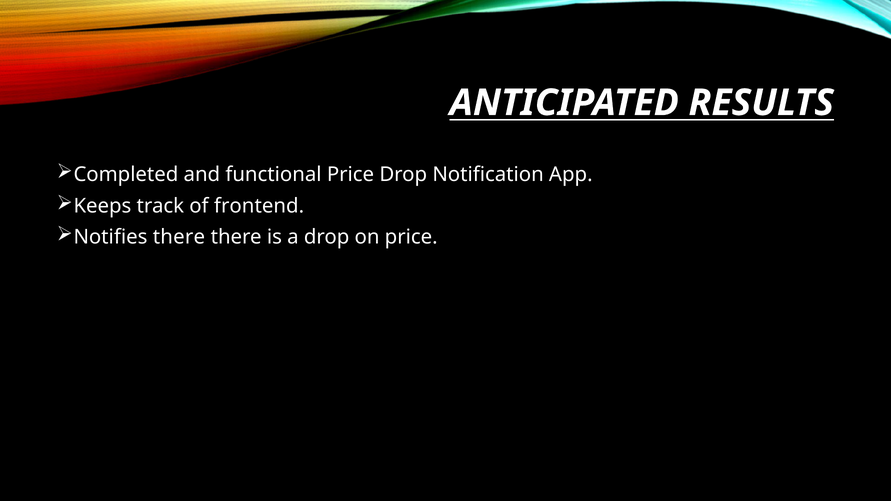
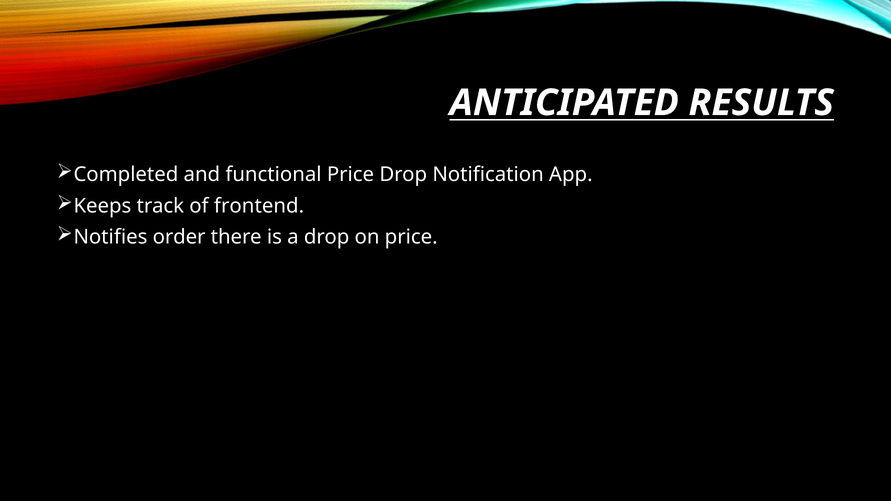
Notifies there: there -> order (179, 237)
